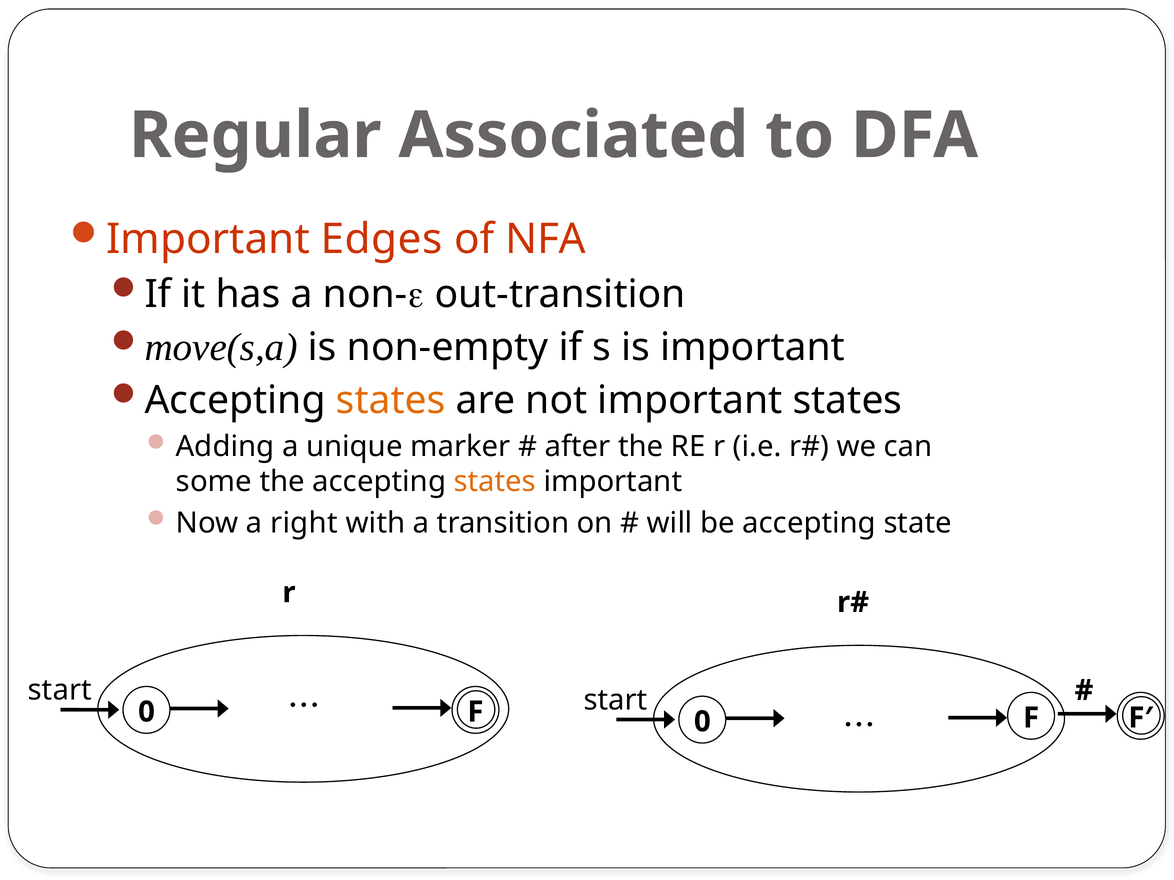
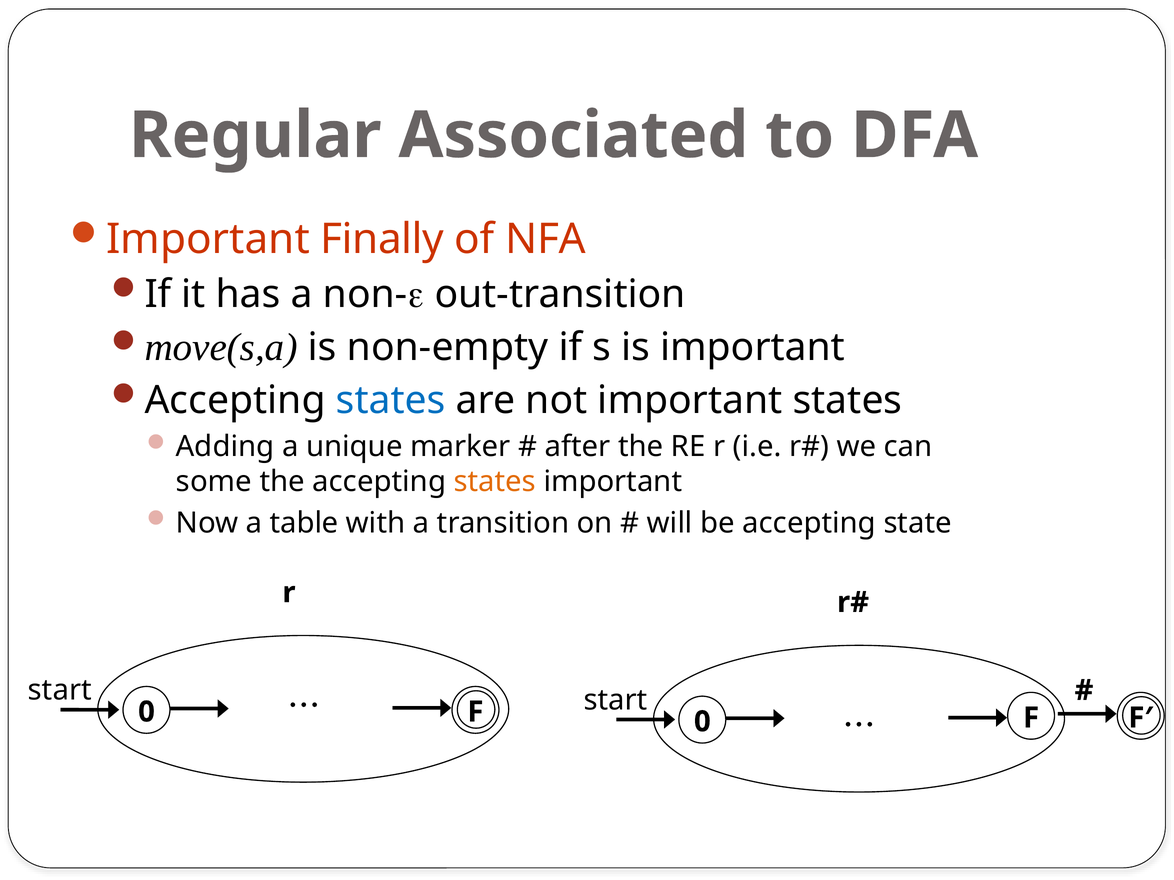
Edges: Edges -> Finally (382, 240)
states colour: orange -> blue (391, 400)
right: right -> table (304, 523)
